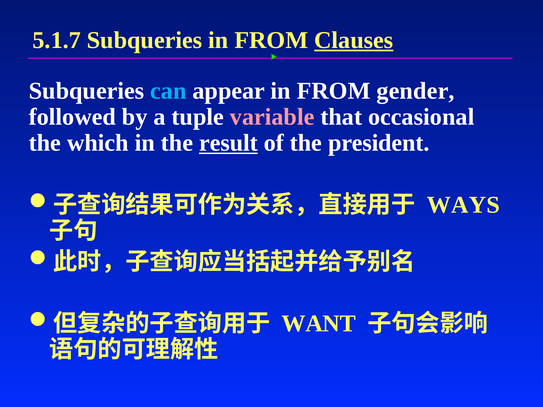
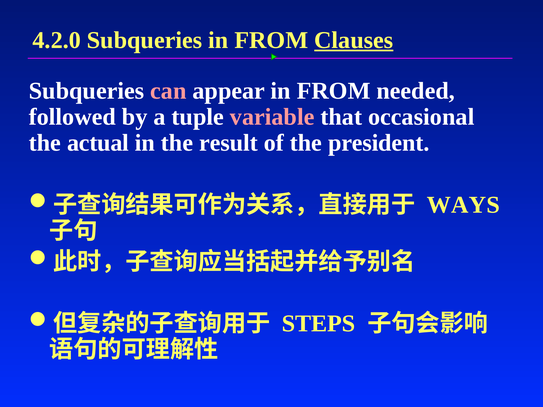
5.1.7: 5.1.7 -> 4.2.0 (57, 40)
can colour: light blue -> pink (168, 91)
gender: gender -> needed (416, 91)
which: which -> actual (98, 143)
result underline: present -> none (228, 143)
WANT: WANT -> STEPS (319, 324)
